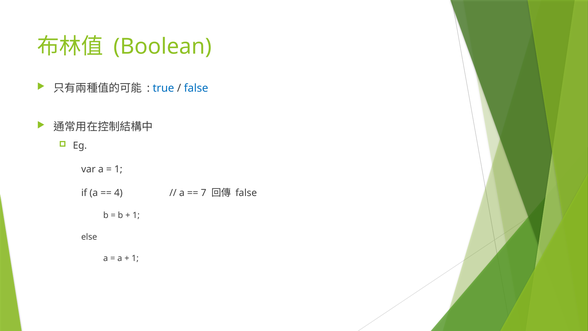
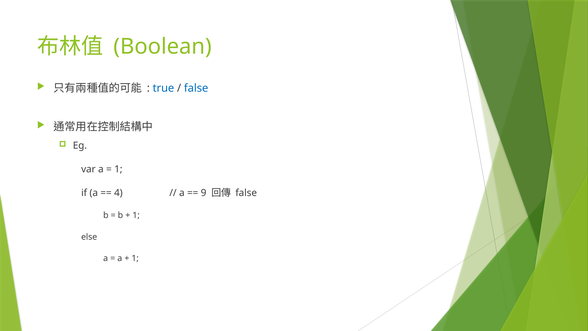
7: 7 -> 9 (204, 193)
